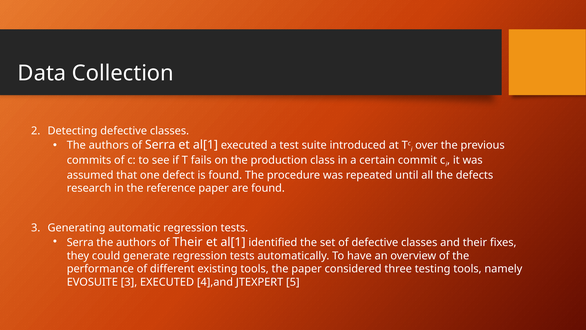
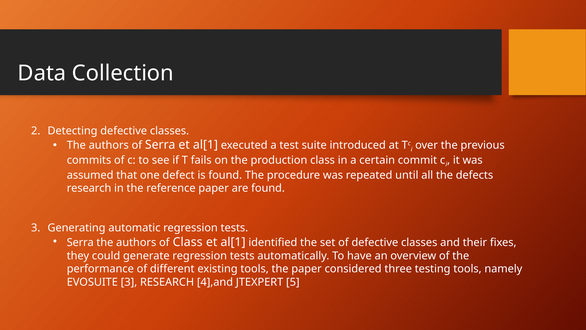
of Their: Their -> Class (188, 242)
3 EXECUTED: EXECUTED -> RESEARCH (167, 282)
